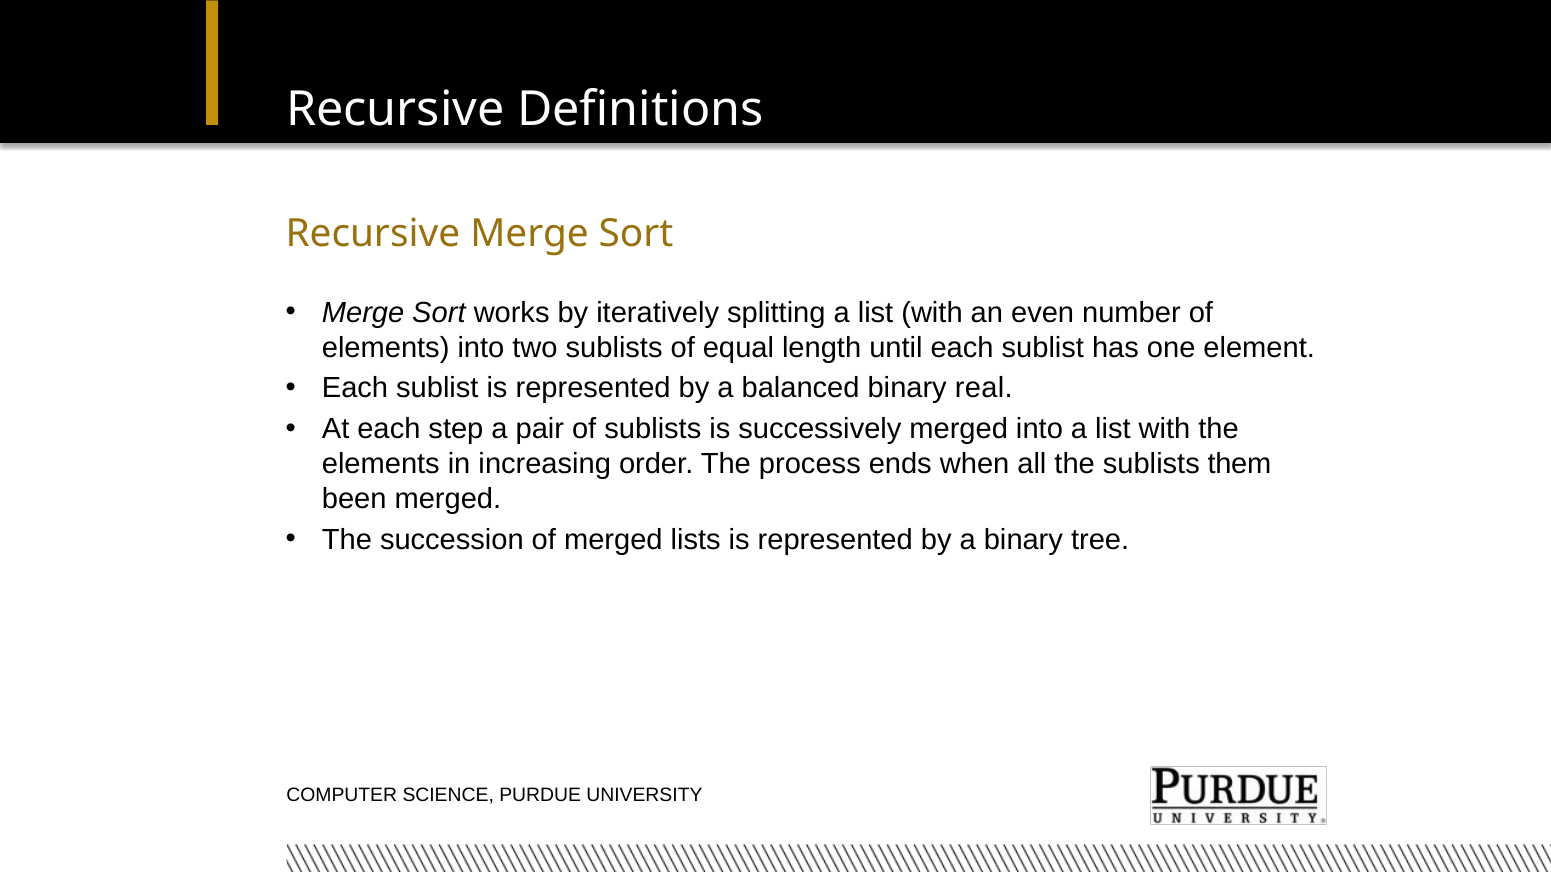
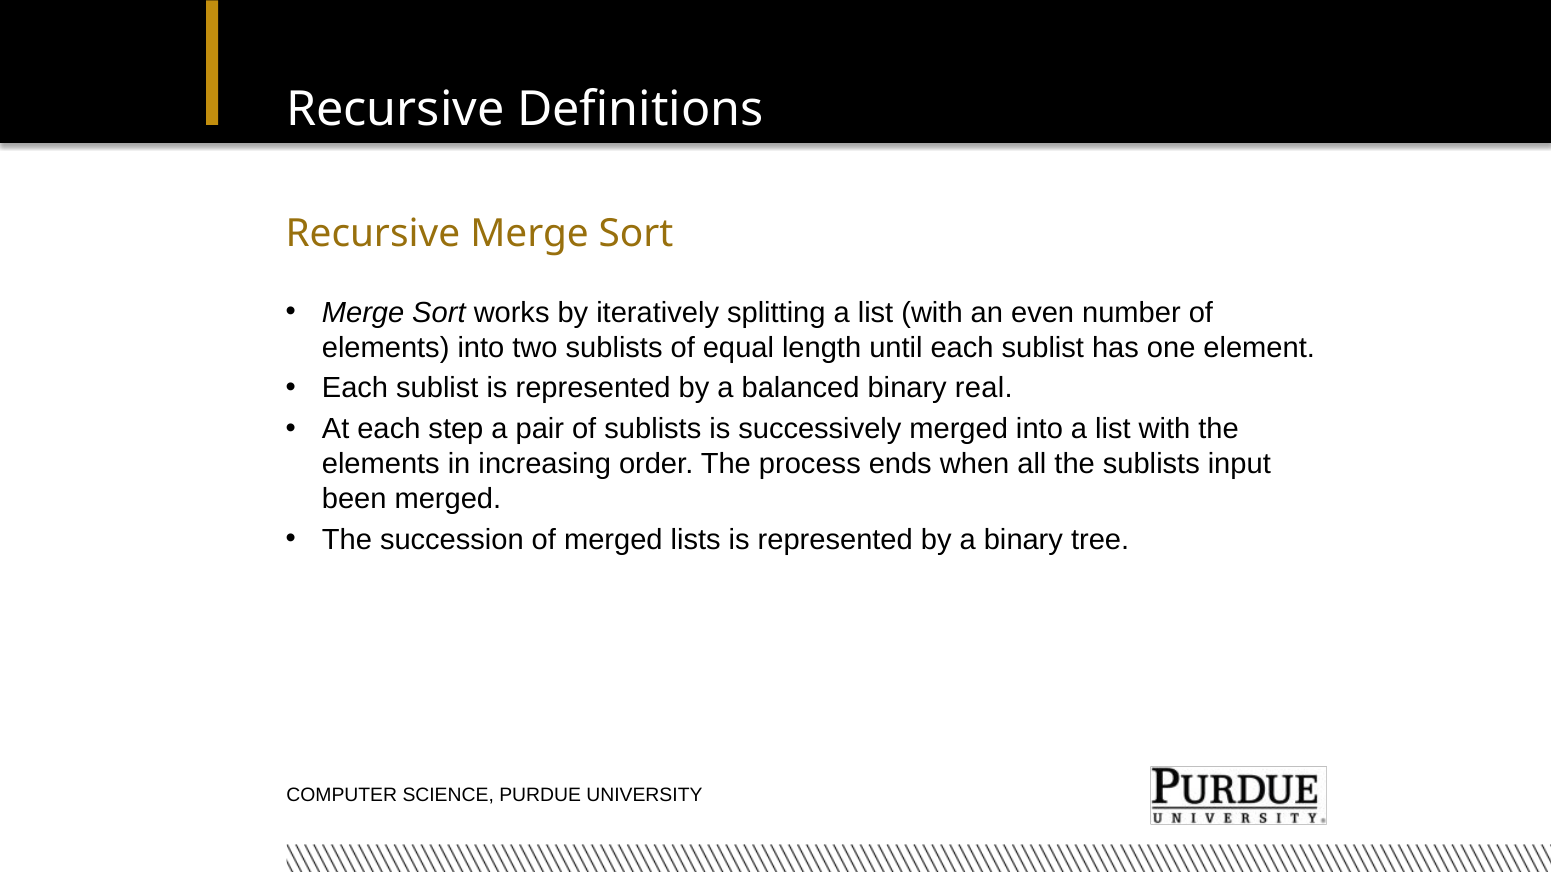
them: them -> input (1239, 464)
